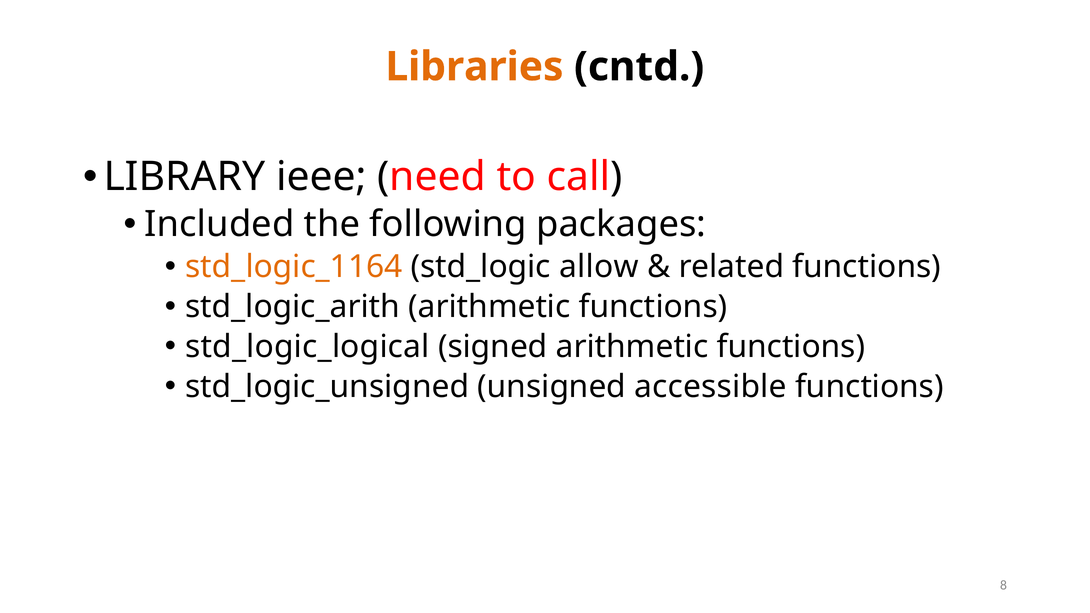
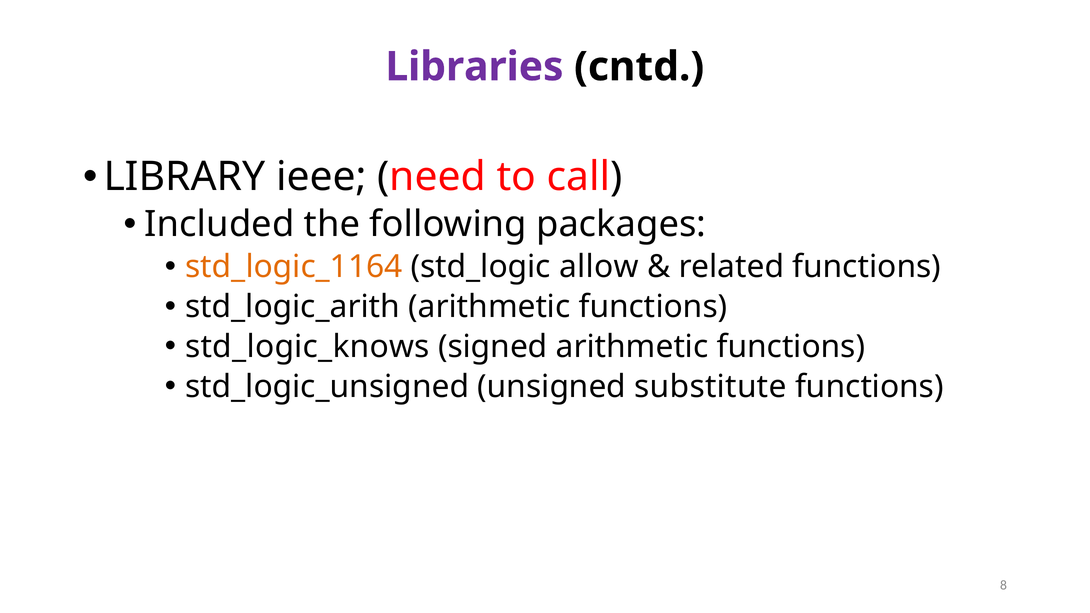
Libraries colour: orange -> purple (474, 67)
std_logic_logical: std_logic_logical -> std_logic_knows (307, 347)
accessible: accessible -> substitute (710, 387)
